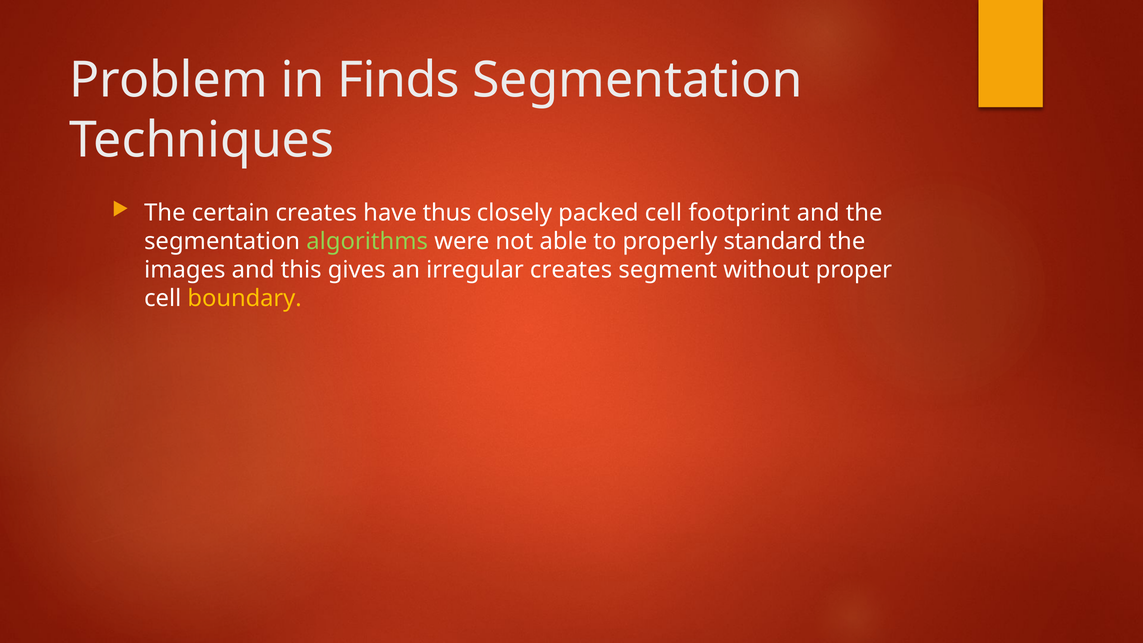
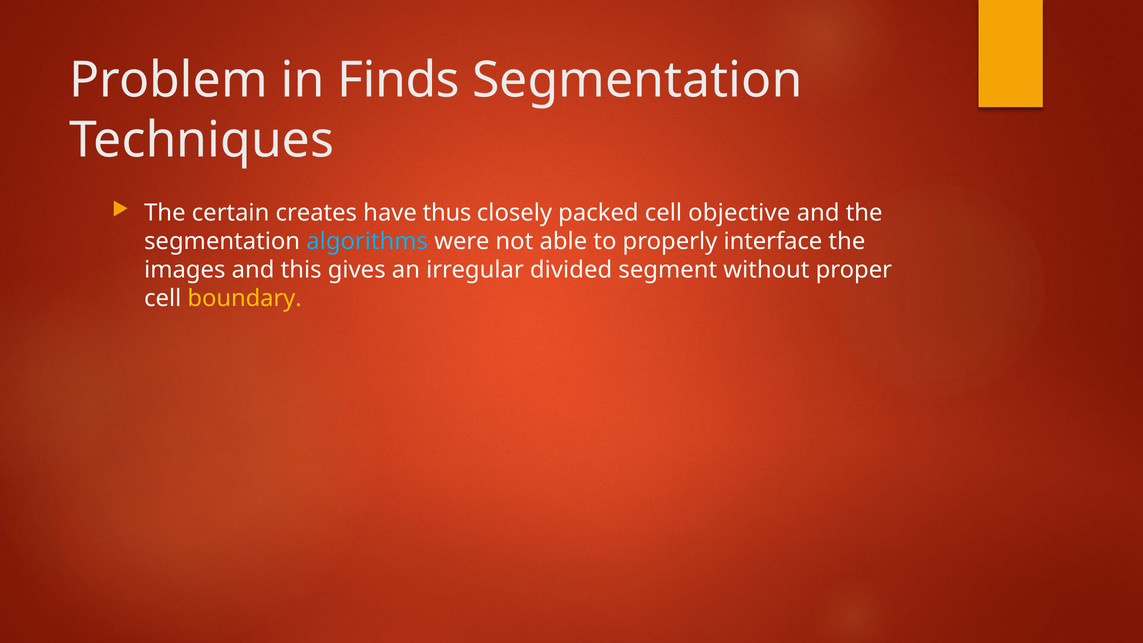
footprint: footprint -> objective (739, 213)
algorithms colour: light green -> light blue (367, 241)
standard: standard -> interface (773, 241)
irregular creates: creates -> divided (571, 270)
